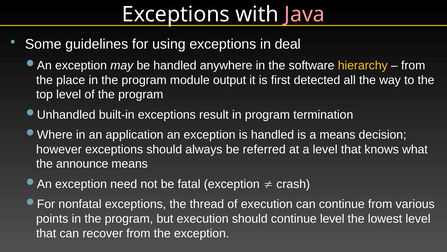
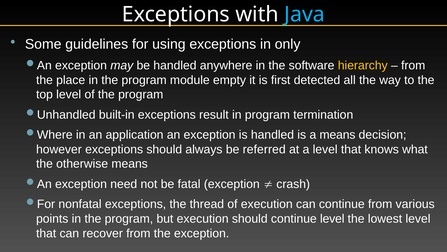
Java colour: pink -> light blue (305, 14)
deal: deal -> only (288, 44)
output: output -> empty (230, 80)
announce: announce -> otherwise (82, 164)
